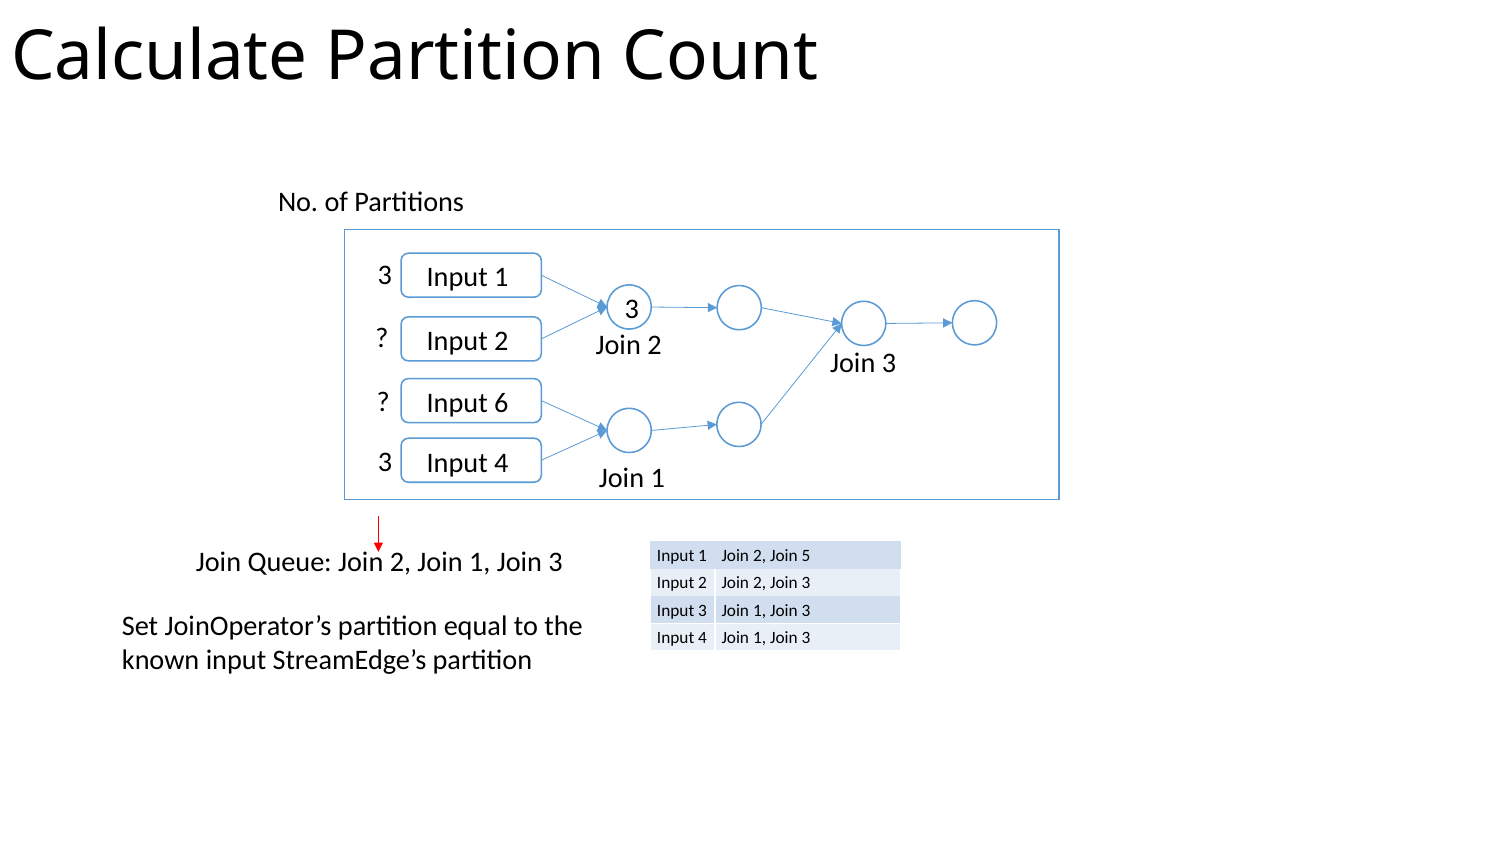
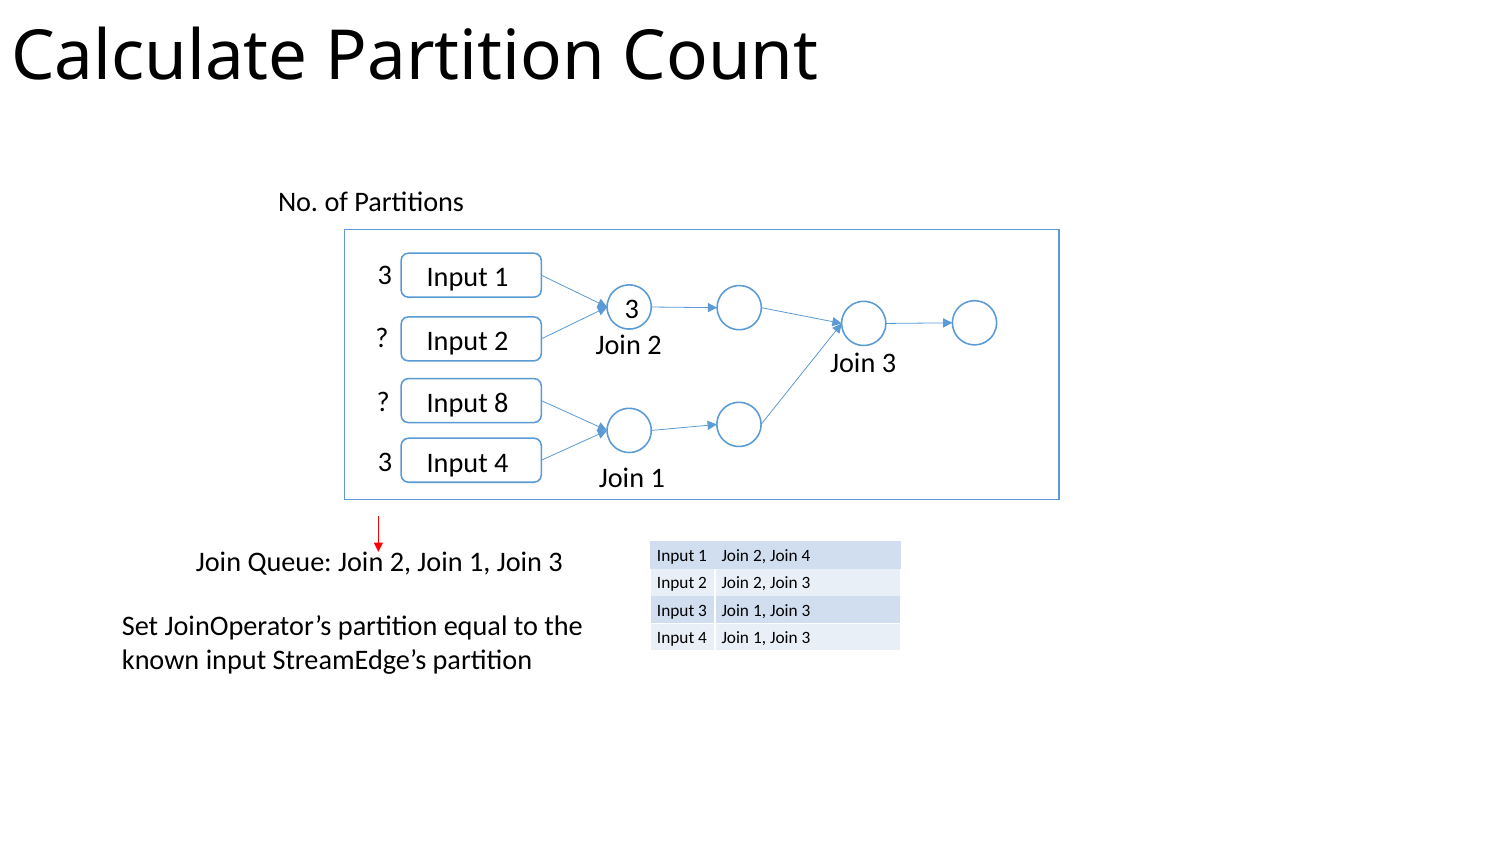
6: 6 -> 8 (501, 403)
Join 5: 5 -> 4 (806, 556)
